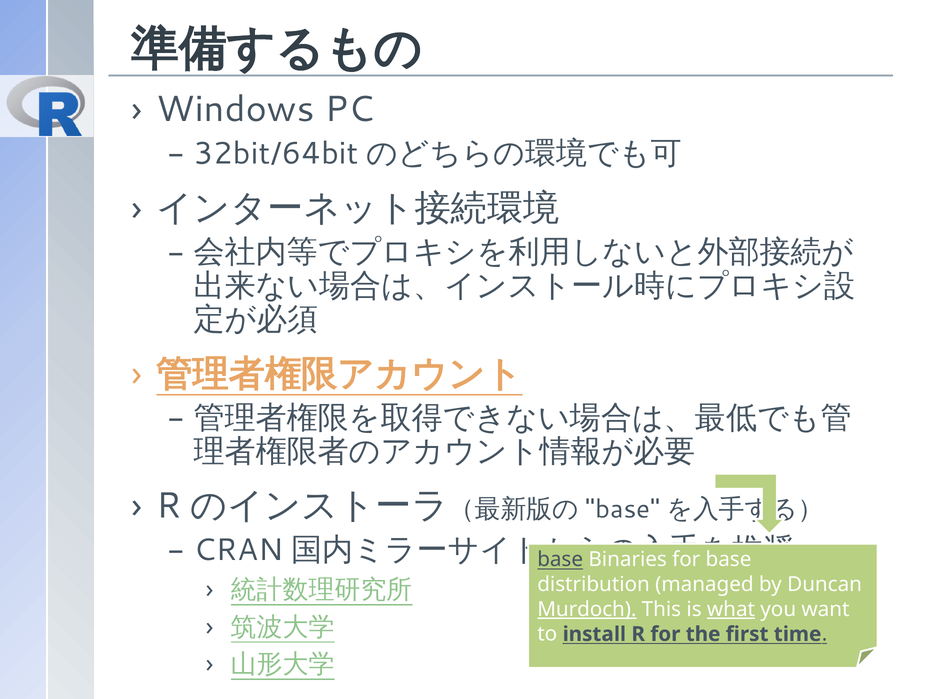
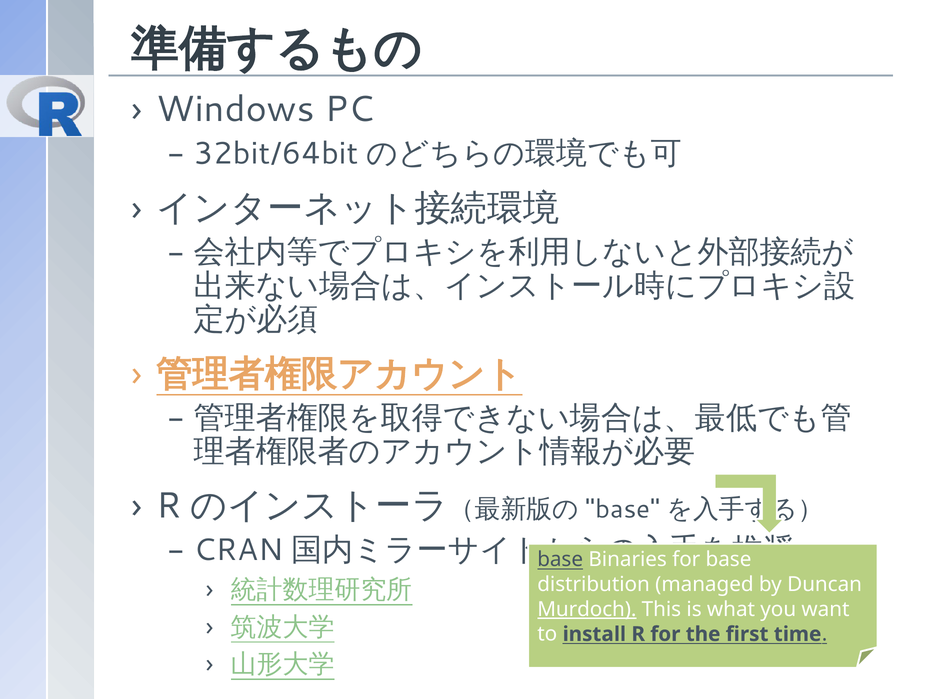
what underline: present -> none (731, 609)
